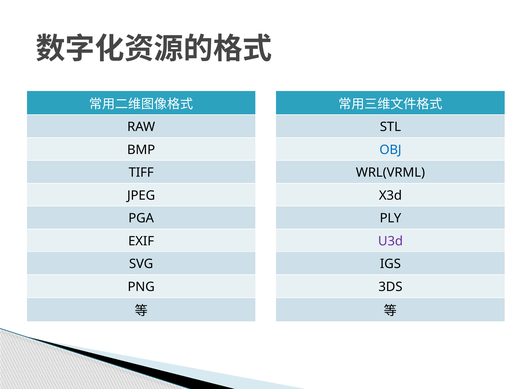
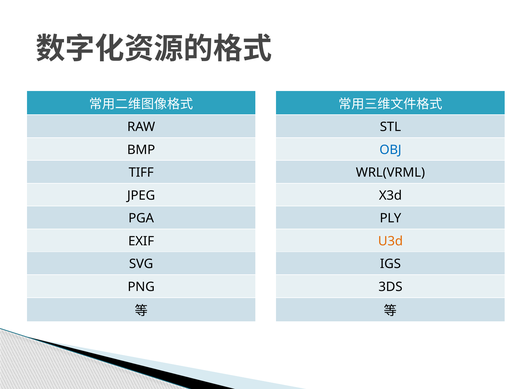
U3d colour: purple -> orange (390, 241)
